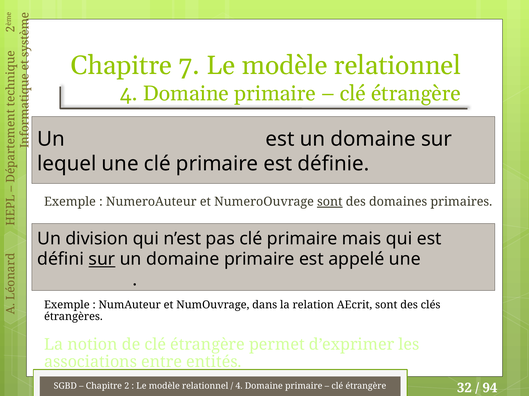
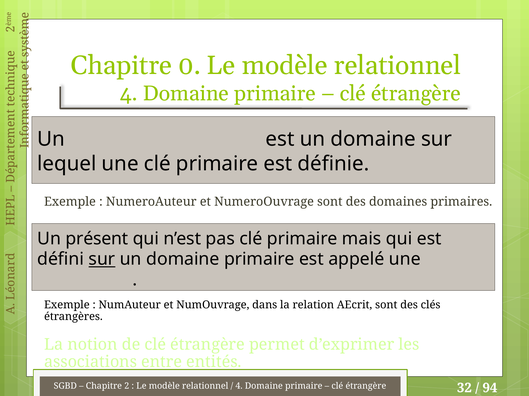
7: 7 -> 0 (189, 66)
sont underline: present -> none (330, 202)
division: division -> présent (97, 239)
